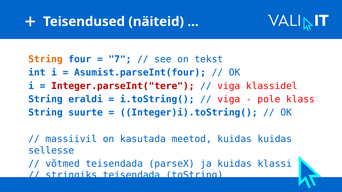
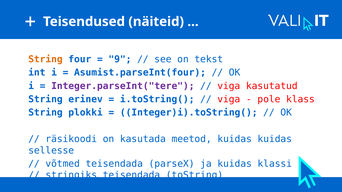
7: 7 -> 9 (120, 59)
Integer.parseInt("tere colour: red -> purple (123, 86)
klassidel: klassidel -> kasutatud (272, 86)
eraldi: eraldi -> erinev (86, 99)
suurte: suurte -> plokki (86, 113)
massiivil: massiivil -> räsikoodi (71, 139)
